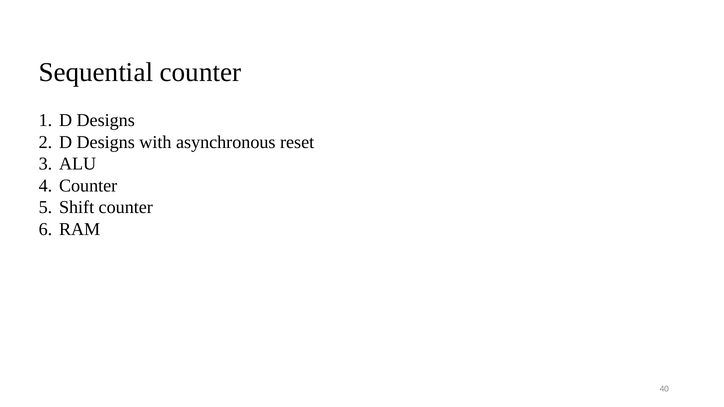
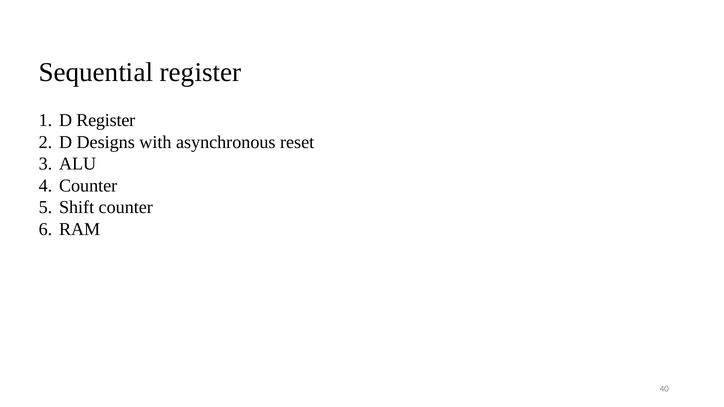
Sequential counter: counter -> register (201, 72)
Designs: Designs -> Register (106, 121)
